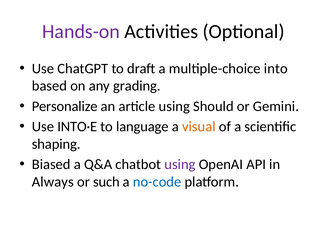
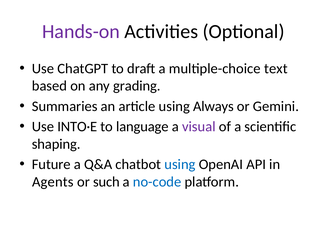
into: into -> text (276, 69)
Personalize: Personalize -> Summaries (65, 106)
Should: Should -> Always (213, 106)
visual colour: orange -> purple (199, 127)
Biased: Biased -> Future (51, 165)
using colour: purple -> blue (180, 165)
Always: Always -> Agents (53, 182)
